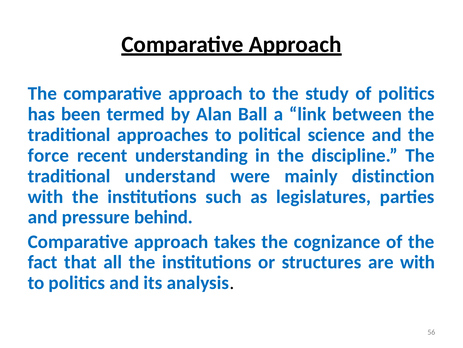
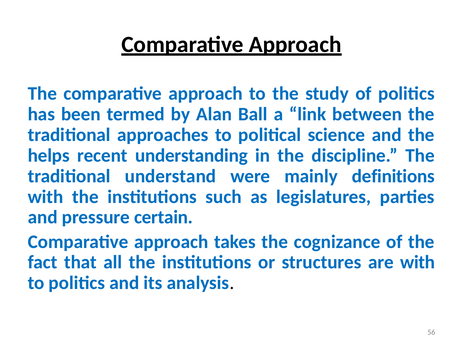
force: force -> helps (49, 155)
distinction: distinction -> definitions (393, 176)
behind: behind -> certain (164, 217)
